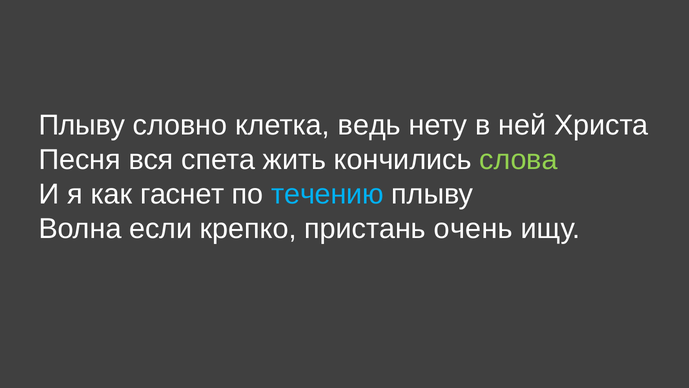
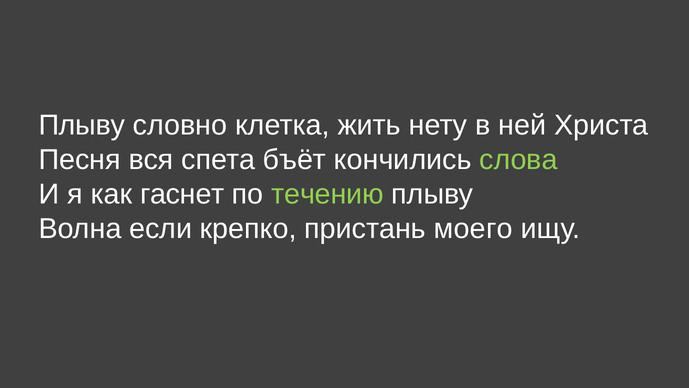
ведь: ведь -> жить (369, 125)
жить: жить -> бъёт (295, 160)
течению colour: light blue -> light green (327, 194)
очень: очень -> моего (473, 228)
